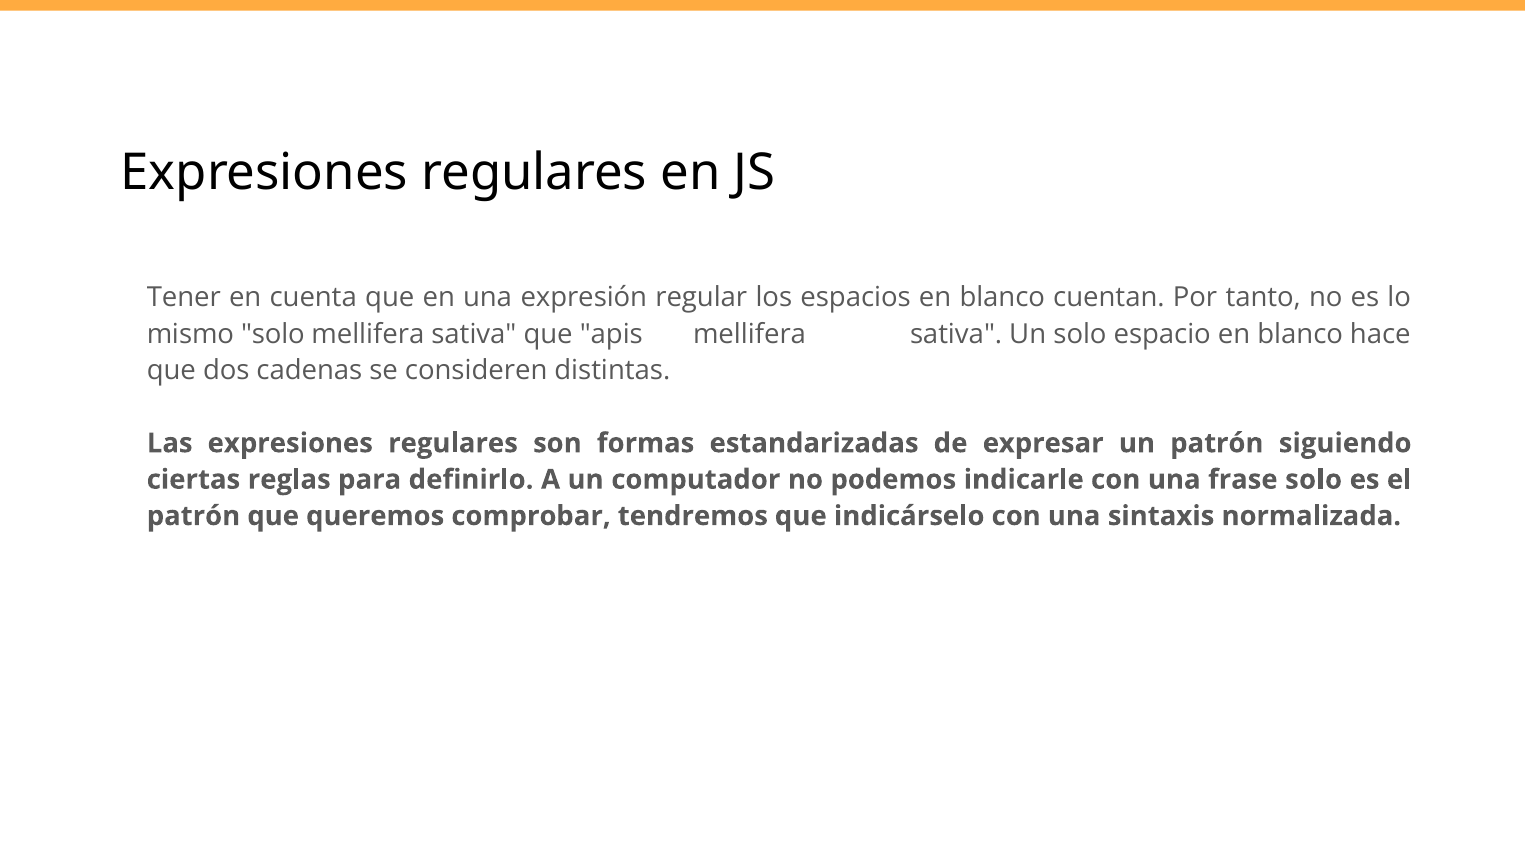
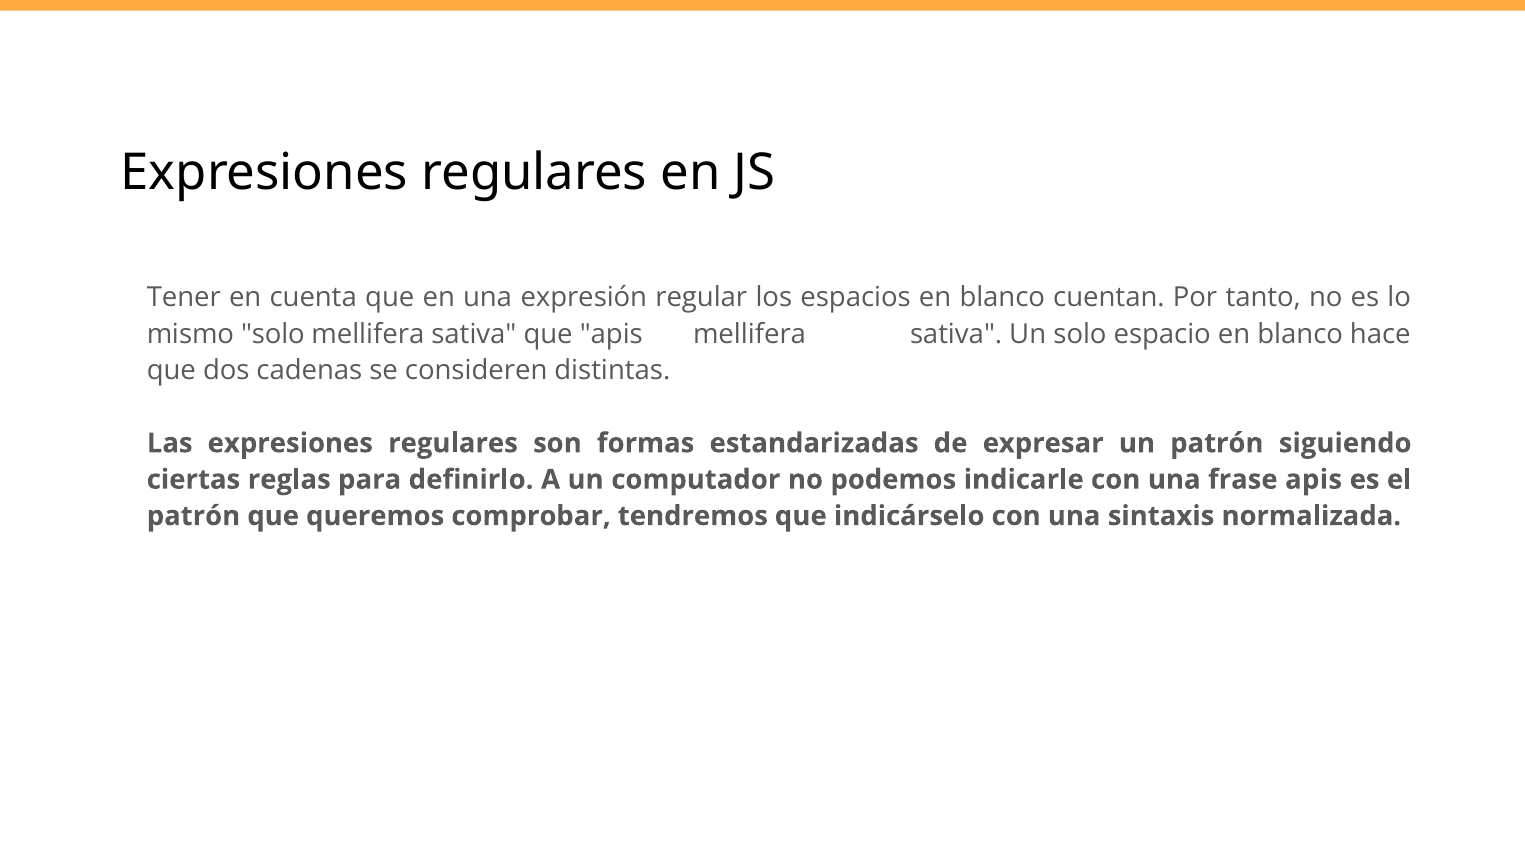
frase solo: solo -> apis (1314, 480)
